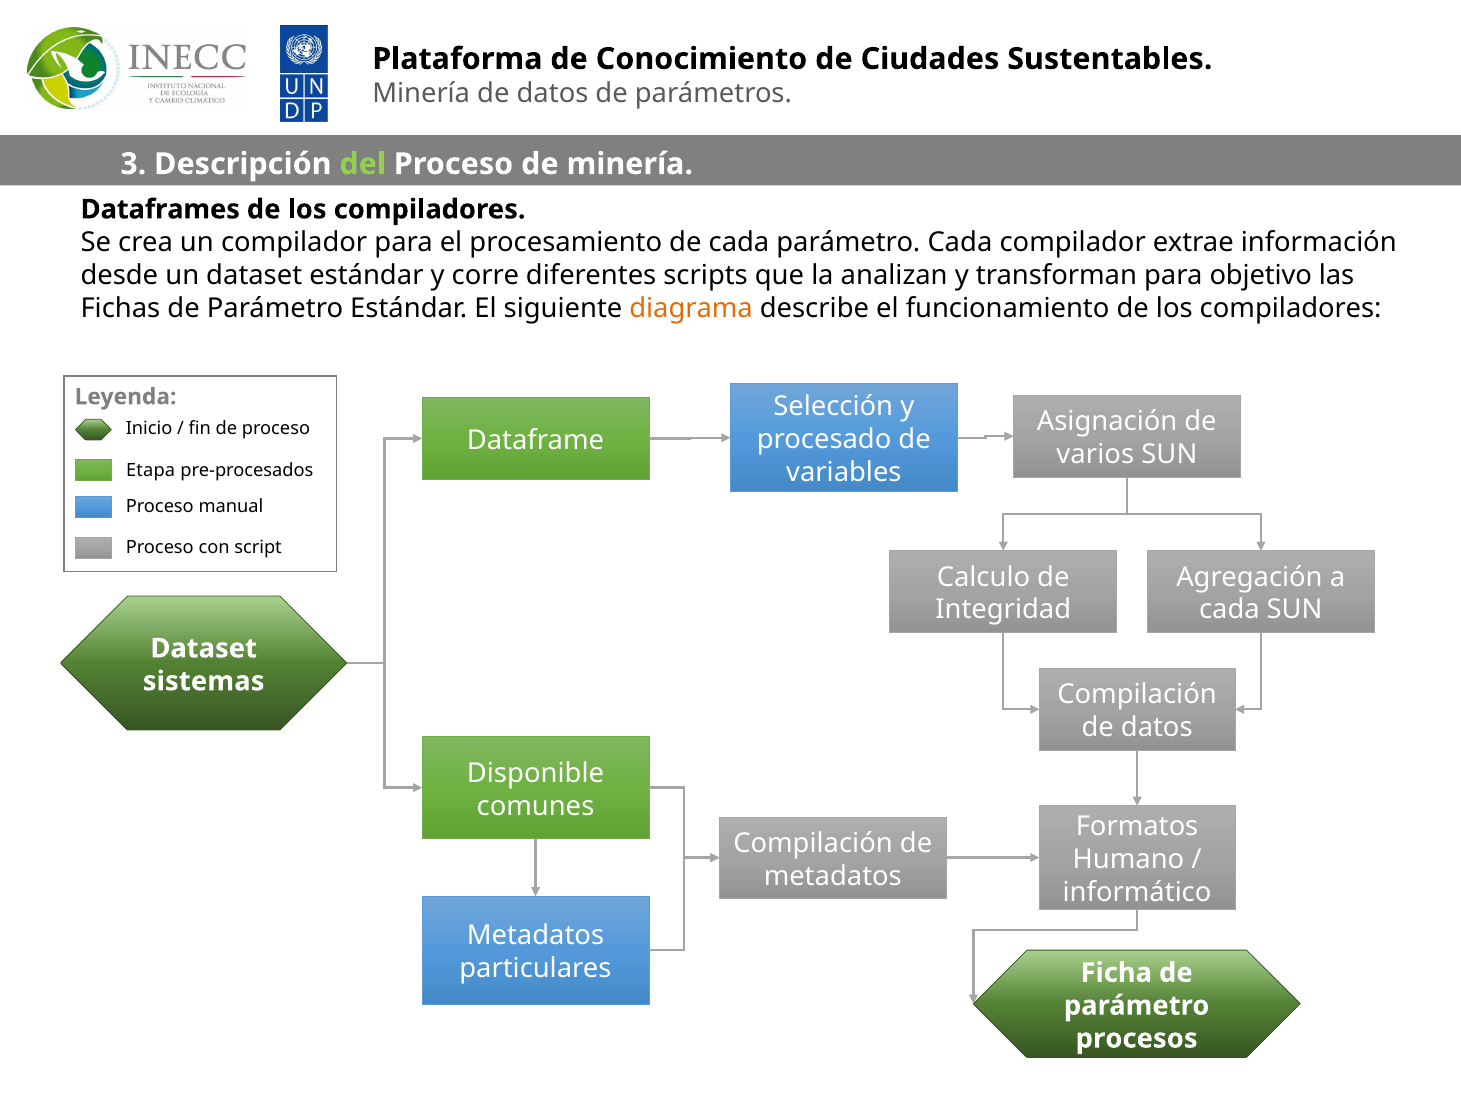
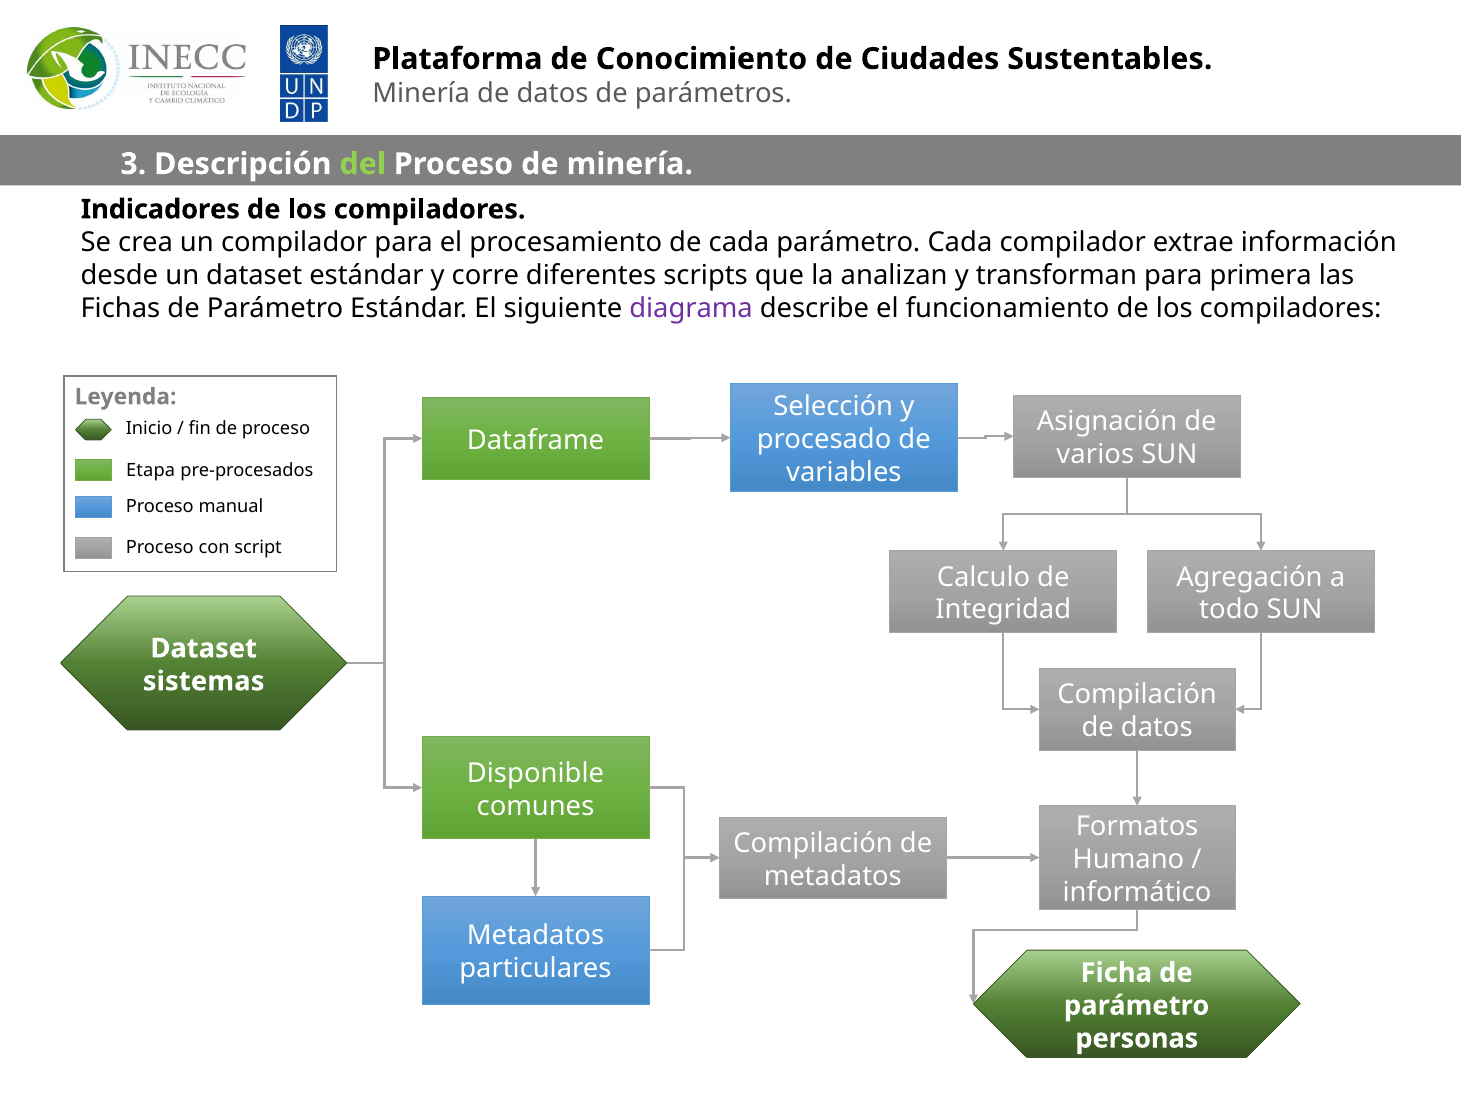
Dataframes: Dataframes -> Indicadores (160, 209)
objetivo: objetivo -> primera (1261, 275)
diagrama colour: orange -> purple (691, 308)
cada: cada -> todo (1229, 610)
procesos: procesos -> personas (1137, 1038)
